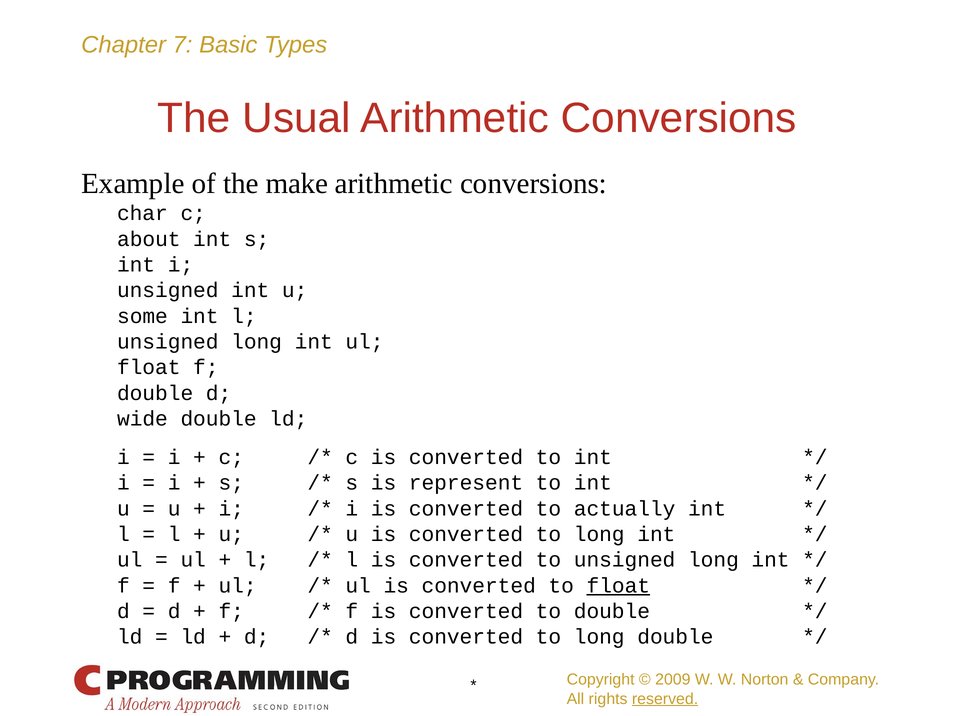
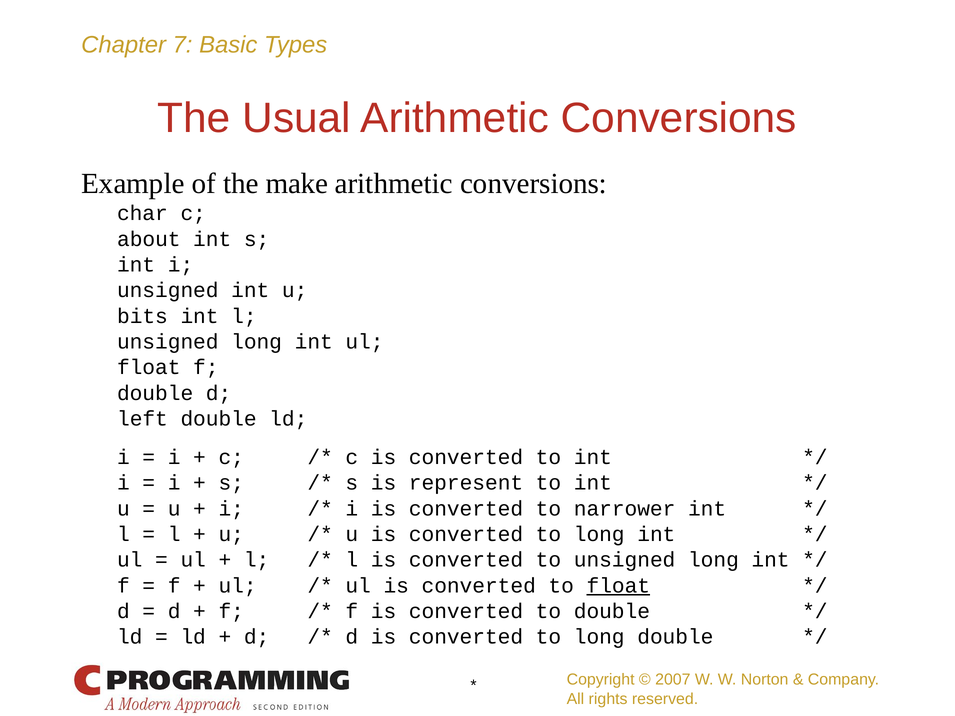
some: some -> bits (142, 316)
wide: wide -> left (142, 419)
actually: actually -> narrower (625, 509)
2009: 2009 -> 2007 (673, 680)
reserved underline: present -> none (665, 699)
